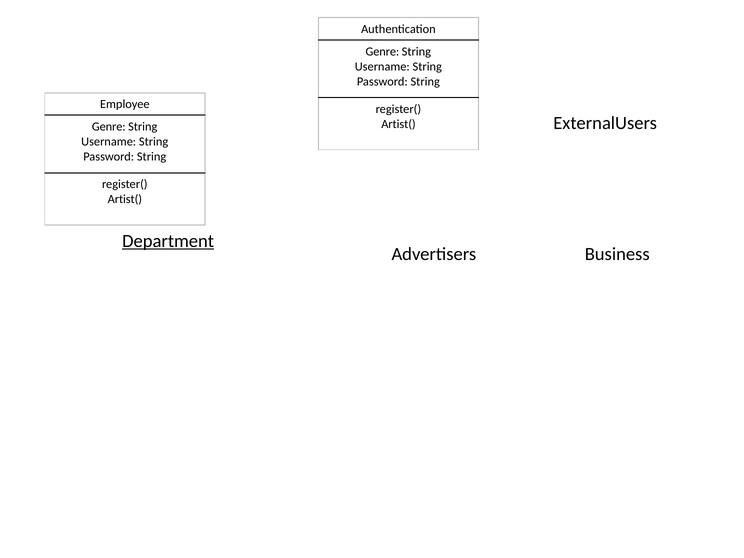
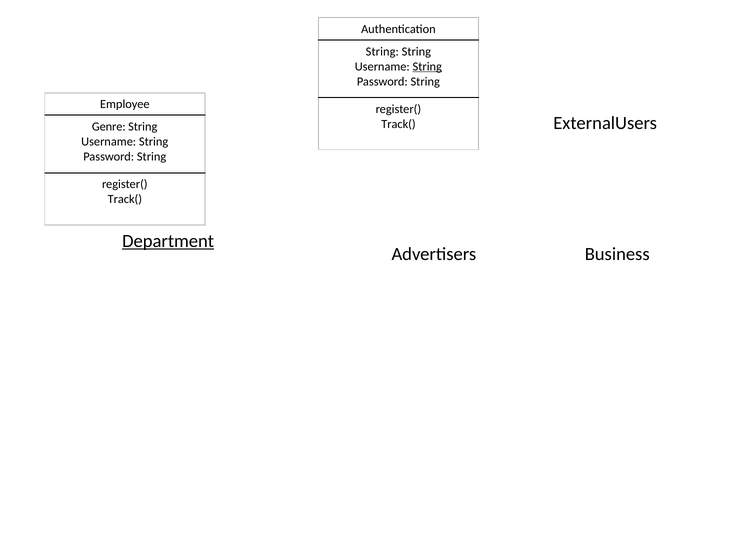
Genre: Genre -> String (382, 51)
String underline: none -> present (427, 67)
Artist(: Artist( -> Track( (398, 124)
Artist(: Artist( -> Track( (125, 199)
